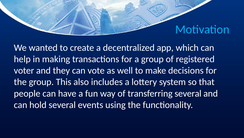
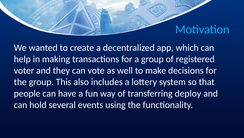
transferring several: several -> deploy (188, 93)
